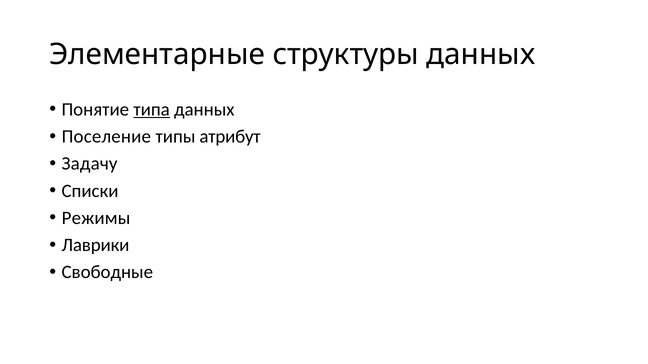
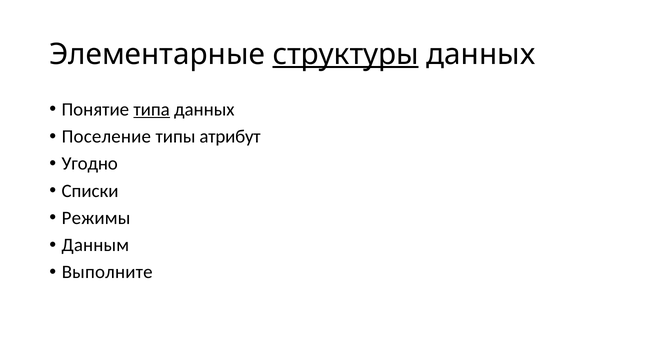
структуры underline: none -> present (346, 54)
Задачу: Задачу -> Угодно (90, 164)
Лаврики: Лаврики -> Данным (95, 245)
Свободные: Свободные -> Выполните (107, 273)
